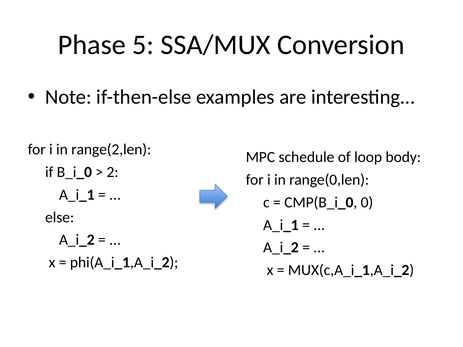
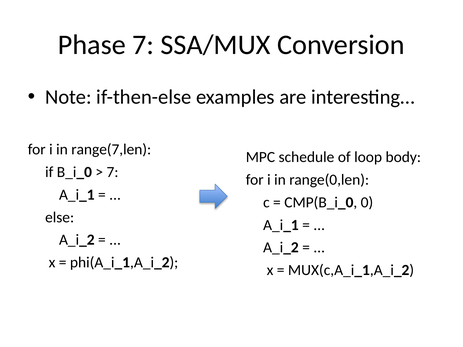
Phase 5: 5 -> 7 (143, 45)
range(2,len: range(2,len -> range(7,len (111, 149)
2: 2 -> 7 (113, 172)
